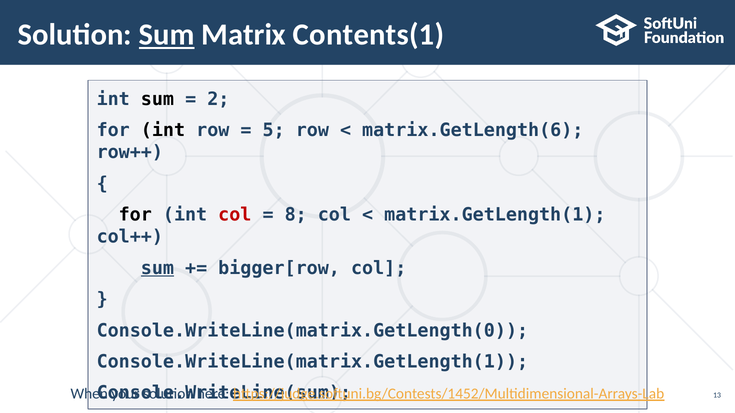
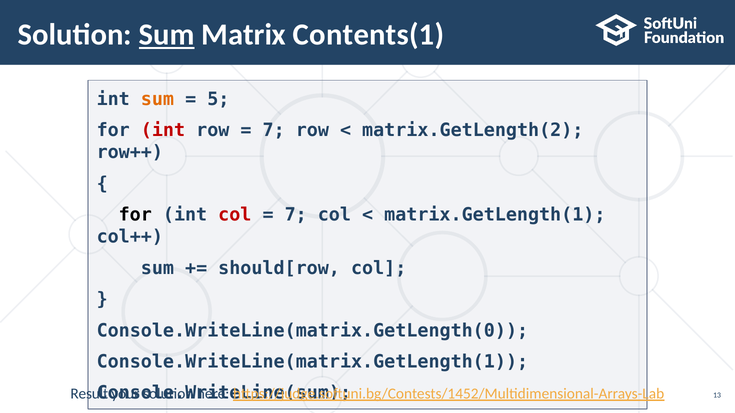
sum colour: black -> orange (157, 99)
2: 2 -> 5 (218, 99)
int colour: black -> red (163, 130)
5: 5 -> 7 (274, 130)
matrix.GetLength(6: matrix.GetLength(6 -> matrix.GetLength(2 (473, 130)
8: 8 -> 7 (296, 215)
sum underline: present -> none (157, 268)
bigger[row: bigger[row -> should[row (279, 268)
When: When -> Result (89, 394)
